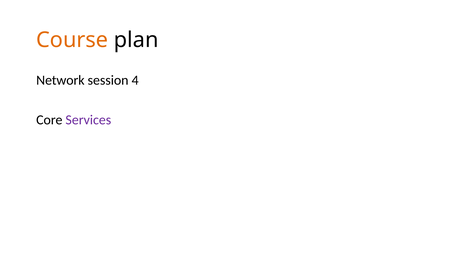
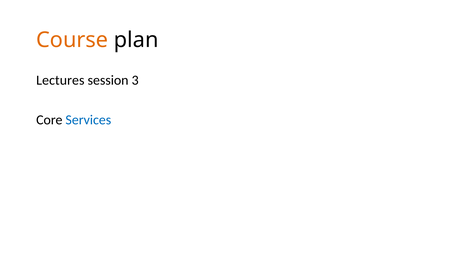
Network: Network -> Lectures (60, 80)
4: 4 -> 3 (135, 80)
Services colour: purple -> blue (88, 120)
